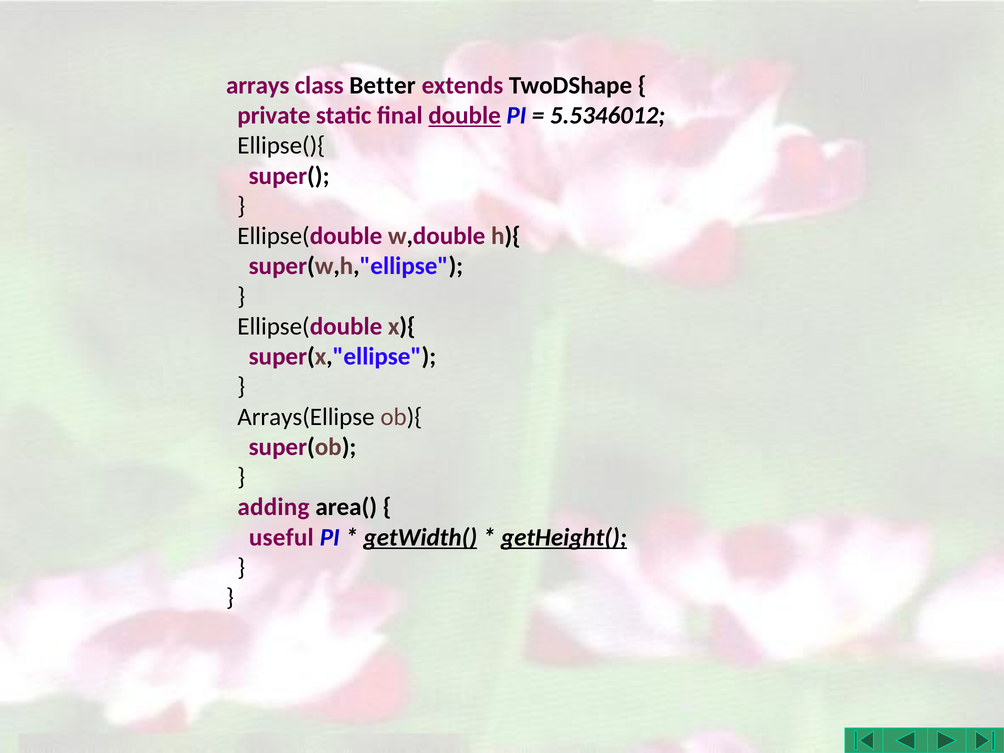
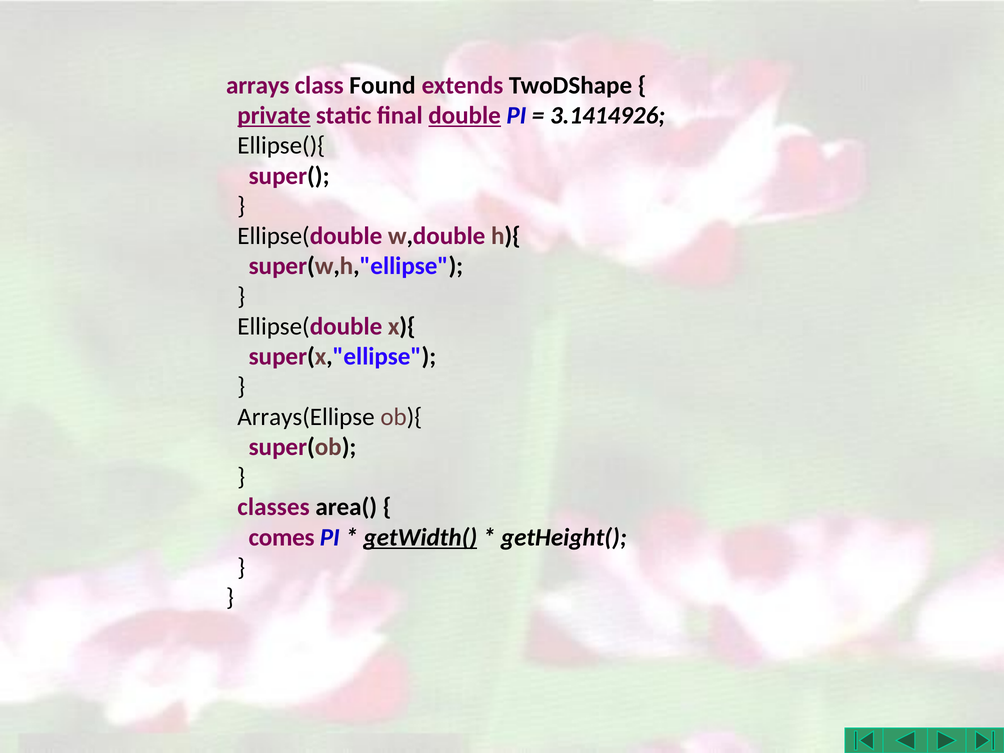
Better: Better -> Found (382, 85)
private underline: none -> present (274, 116)
5.5346012: 5.5346012 -> 3.1414926 (608, 116)
adding: adding -> classes (274, 507)
useful: useful -> comes (282, 537)
getHeight( underline: present -> none (564, 537)
